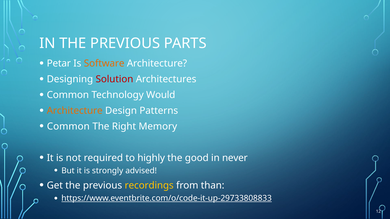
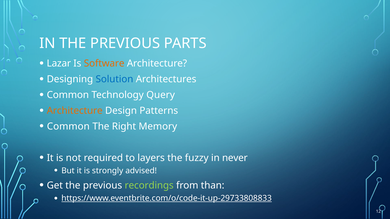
Petar: Petar -> Lazar (59, 64)
Solution colour: red -> blue (114, 79)
Would: Would -> Query (161, 95)
highly: highly -> layers (151, 158)
good: good -> fuzzy (197, 158)
recordings colour: yellow -> light green (149, 186)
